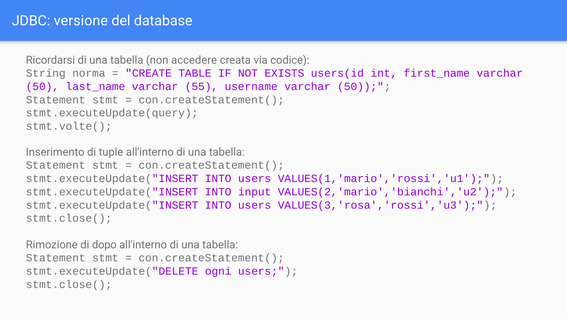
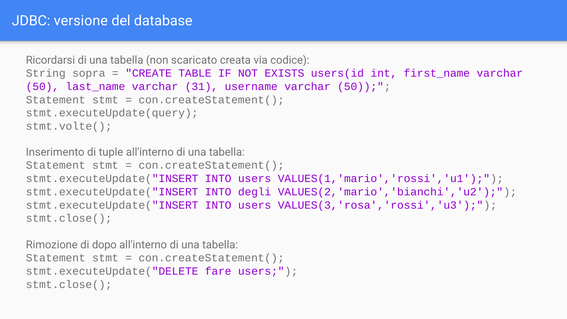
accedere: accedere -> scaricato (194, 60)
norma: norma -> sopra (89, 73)
55: 55 -> 31 (201, 87)
input: input -> degli (255, 192)
ogni: ogni -> fare (218, 271)
